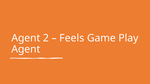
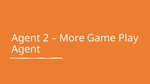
Feels: Feels -> More (72, 38)
